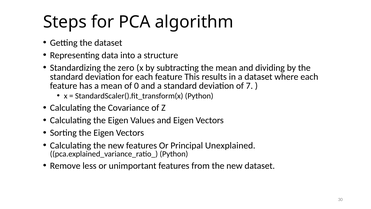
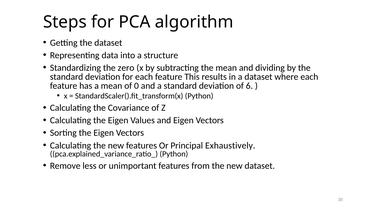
7: 7 -> 6 (249, 86)
Unexplained: Unexplained -> Exhaustively (230, 145)
